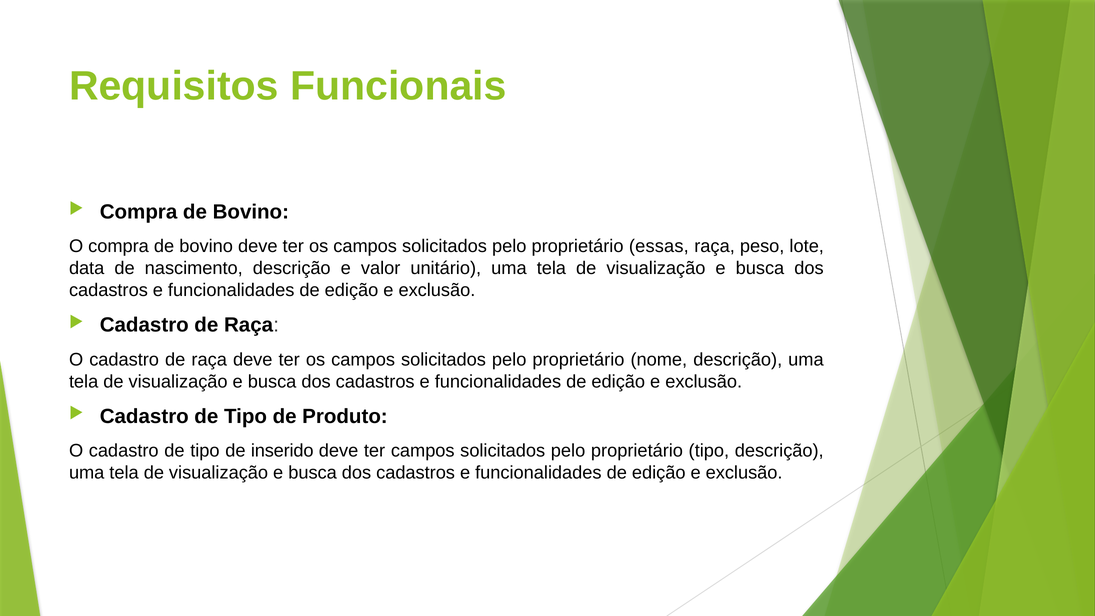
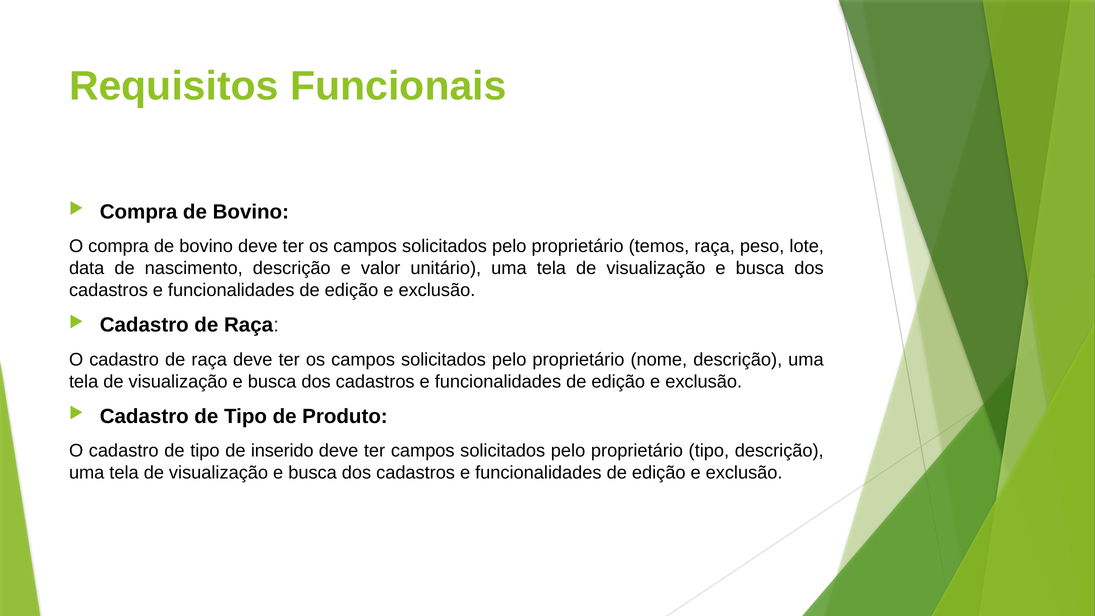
essas: essas -> temos (659, 246)
